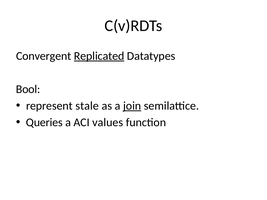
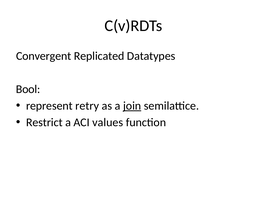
Replicated underline: present -> none (99, 56)
stale: stale -> retry (87, 106)
Queries: Queries -> Restrict (44, 122)
